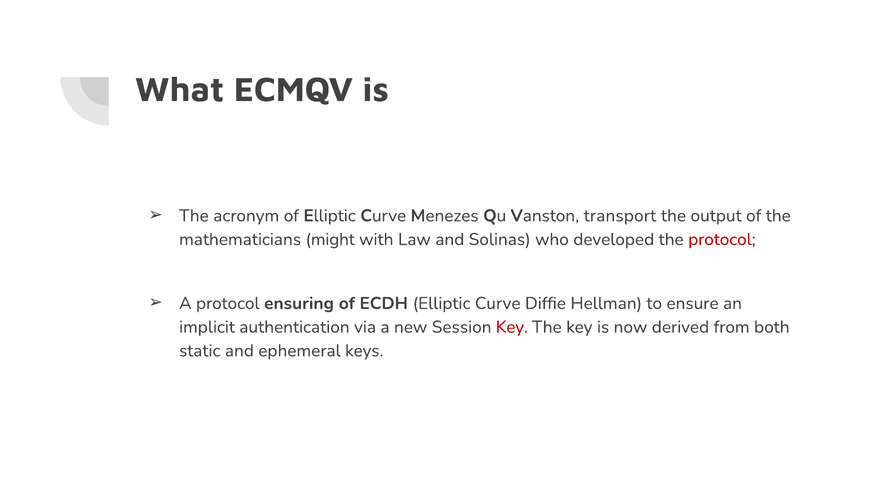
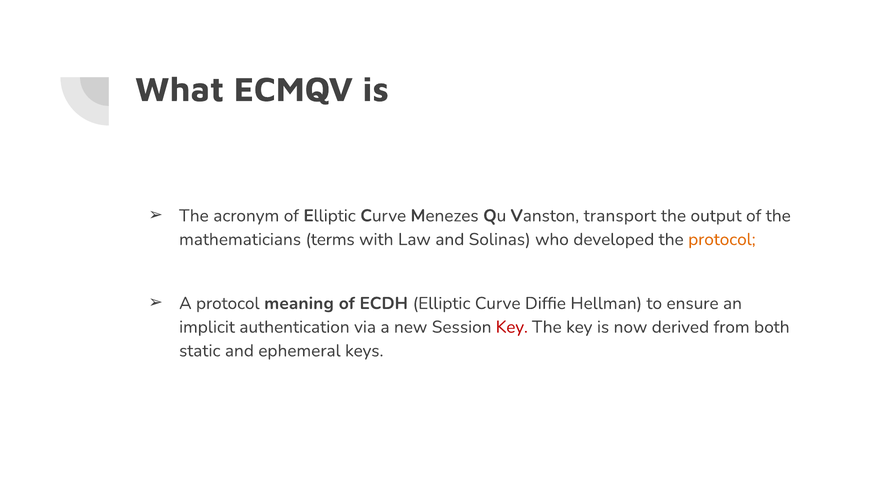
might: might -> terms (330, 240)
protocol colour: red -> orange (722, 240)
ensuring: ensuring -> meaning (299, 303)
